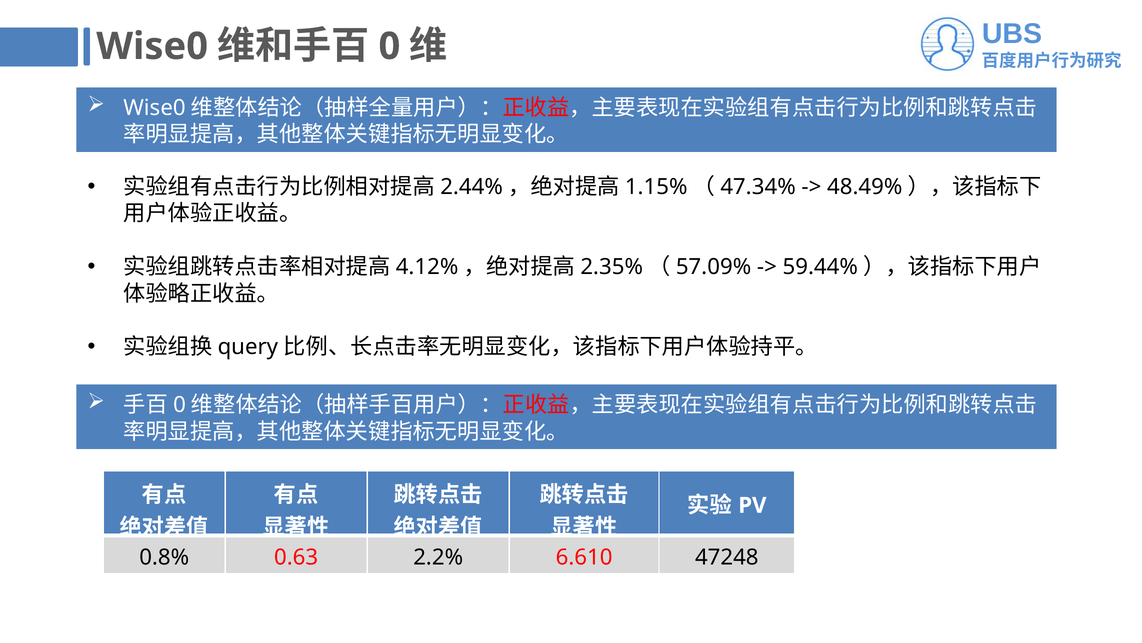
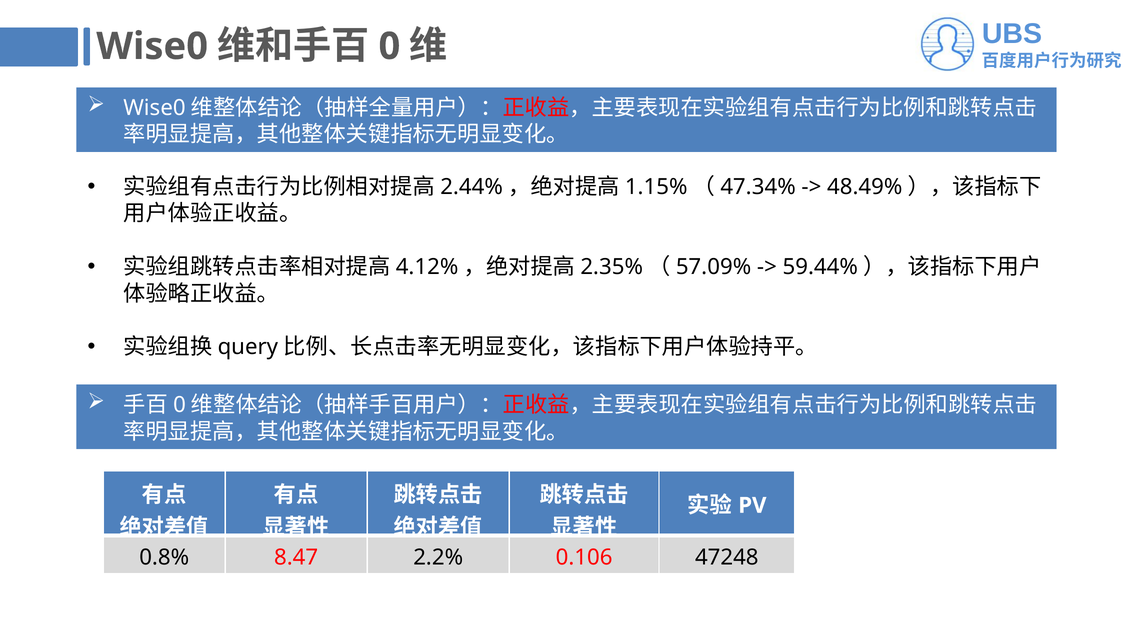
0.63: 0.63 -> 8.47 (296, 557)
6.610: 6.610 -> 0.106 (584, 557)
